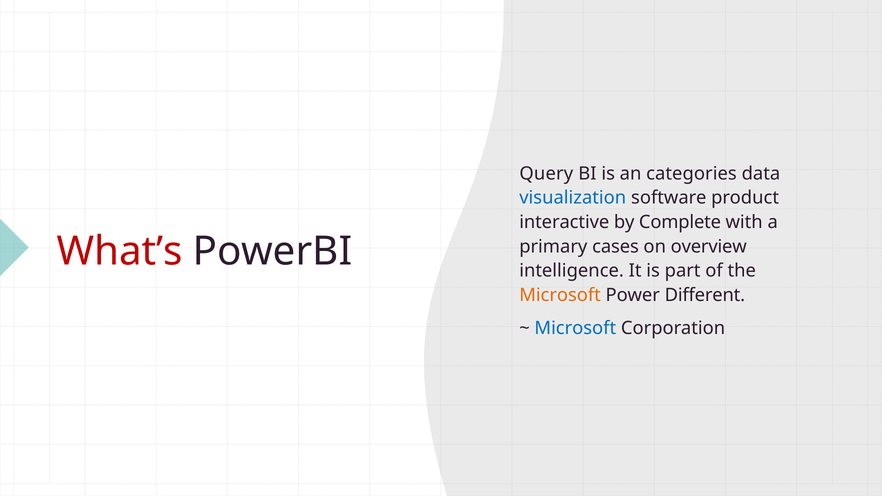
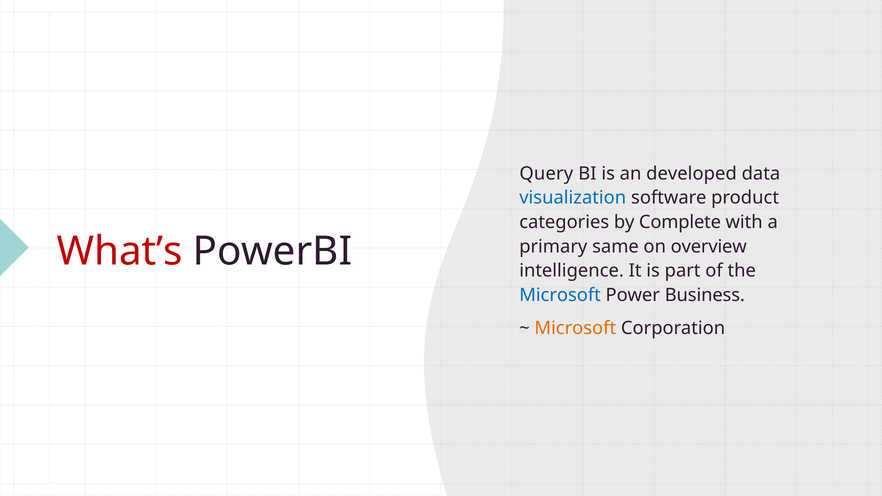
categories: categories -> developed (691, 174)
interactive: interactive -> categories (564, 222)
cases: cases -> same (615, 246)
Microsoft colour: orange -> blue (560, 295)
Different: Different -> Business (705, 295)
Microsoft colour: blue -> orange (575, 329)
